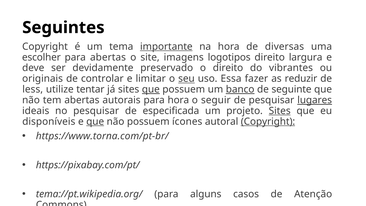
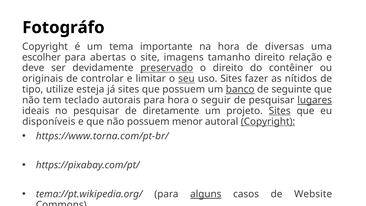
Seguintes: Seguintes -> Fotográfo (63, 28)
importante underline: present -> none (166, 47)
logotipos: logotipos -> tamanho (229, 57)
largura: largura -> relação (306, 57)
preservado underline: none -> present (167, 68)
vibrantes: vibrantes -> contêiner (291, 68)
uso Essa: Essa -> Sites (231, 79)
reduzir: reduzir -> nítidos (301, 79)
less: less -> tipo (33, 89)
tentar: tentar -> esteja (90, 89)
que underline: present -> none (151, 89)
tem abertas: abertas -> teclado (82, 100)
especificada: especificada -> diretamente (171, 111)
que underline: present -> none (95, 121)
ícones: ícones -> menor (187, 121)
alguns underline: none -> present (206, 194)
Atenção: Atenção -> Website (313, 194)
